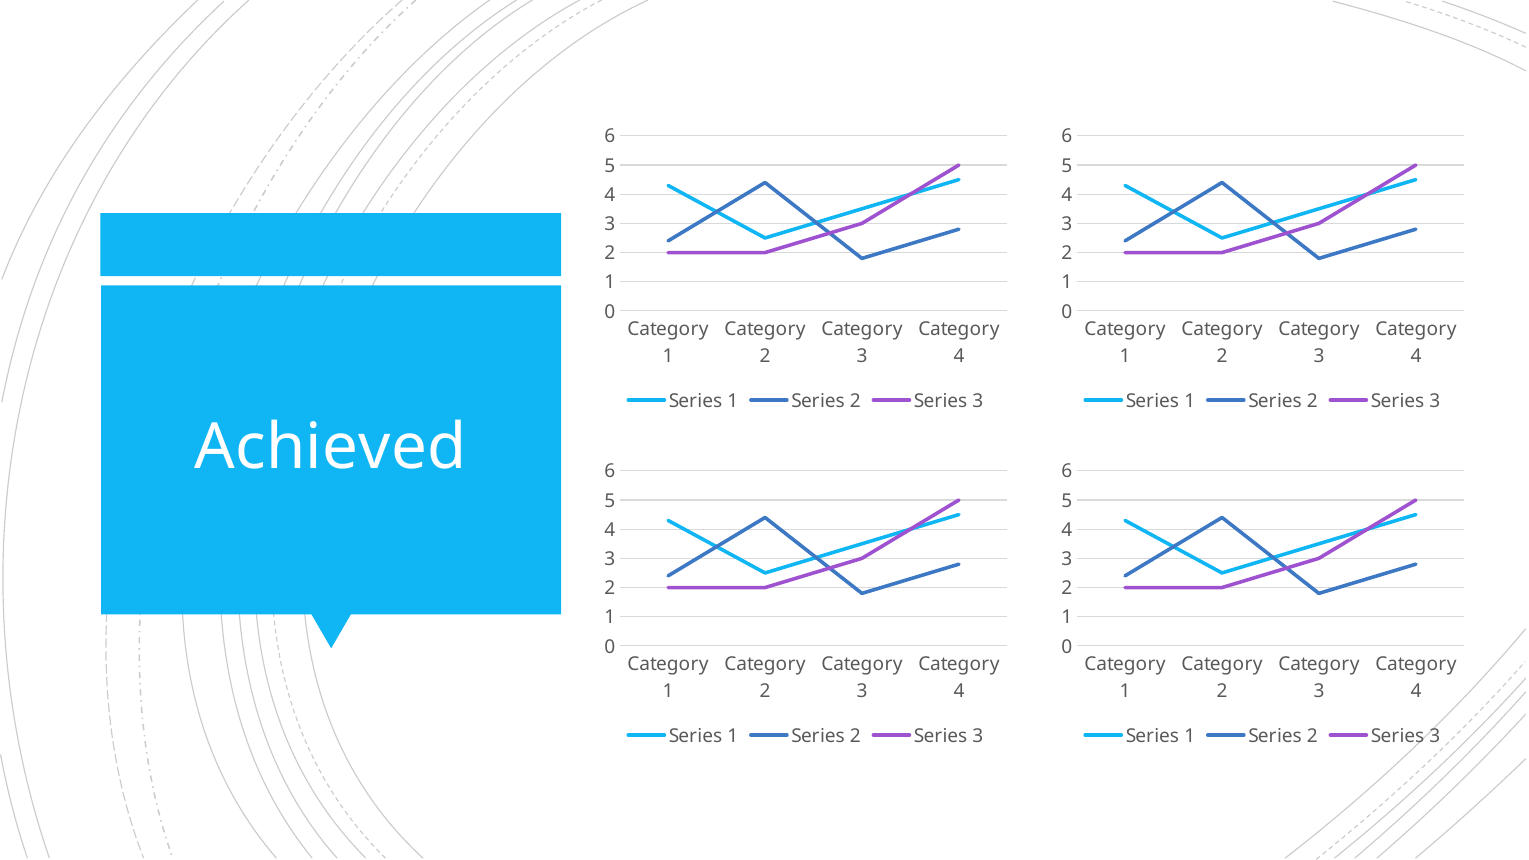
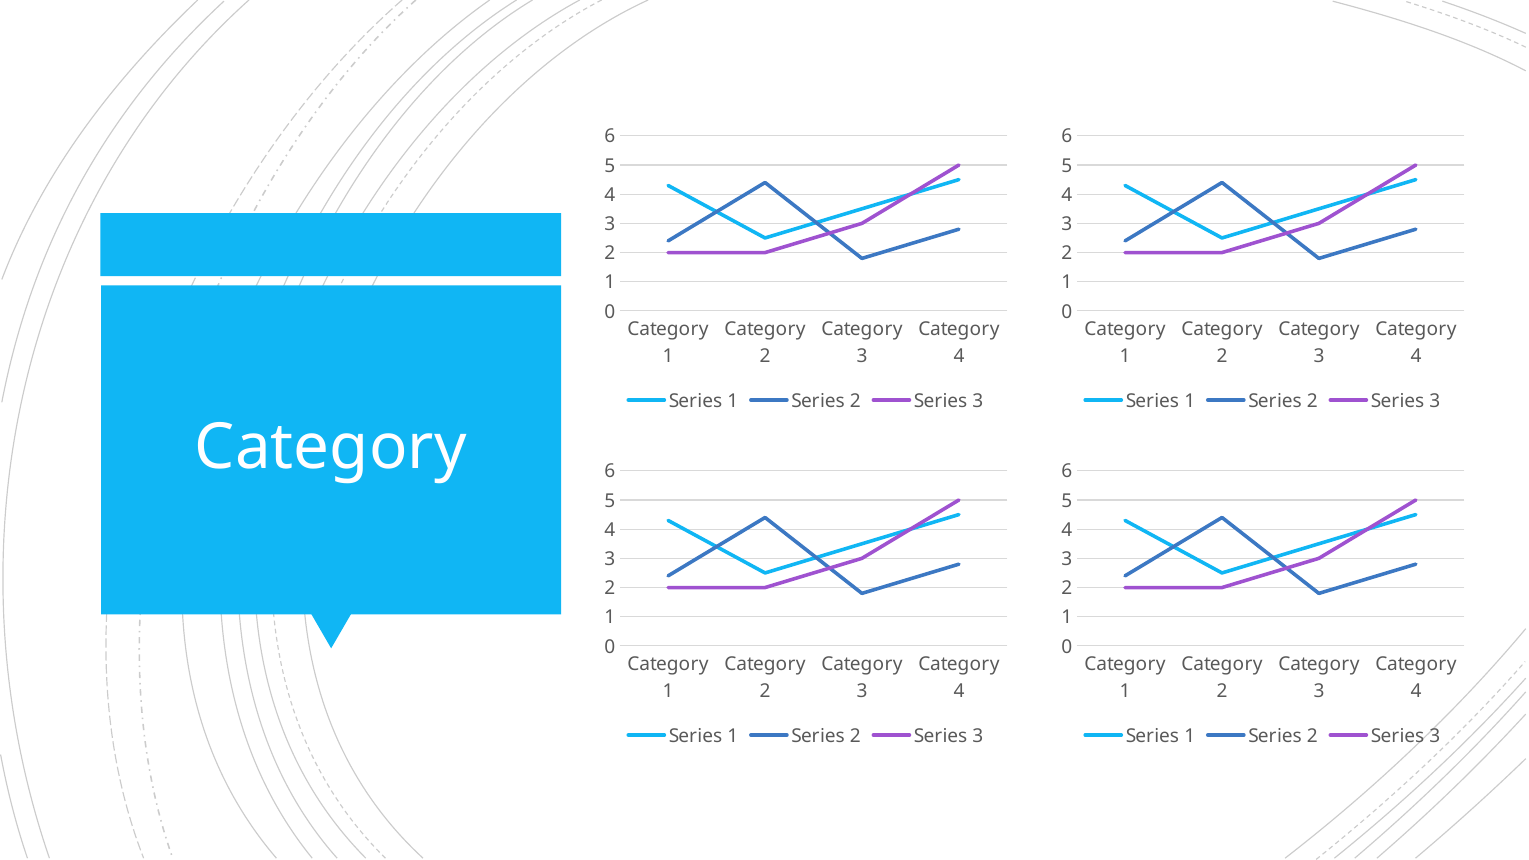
Achieved: Achieved -> Category (331, 447)
